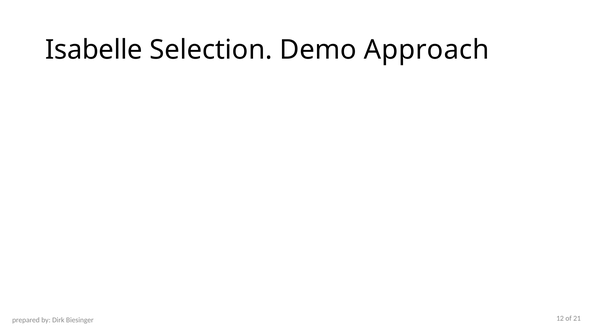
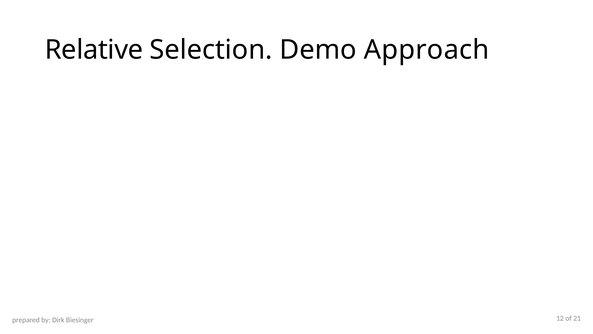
Isabelle: Isabelle -> Relative (94, 50)
